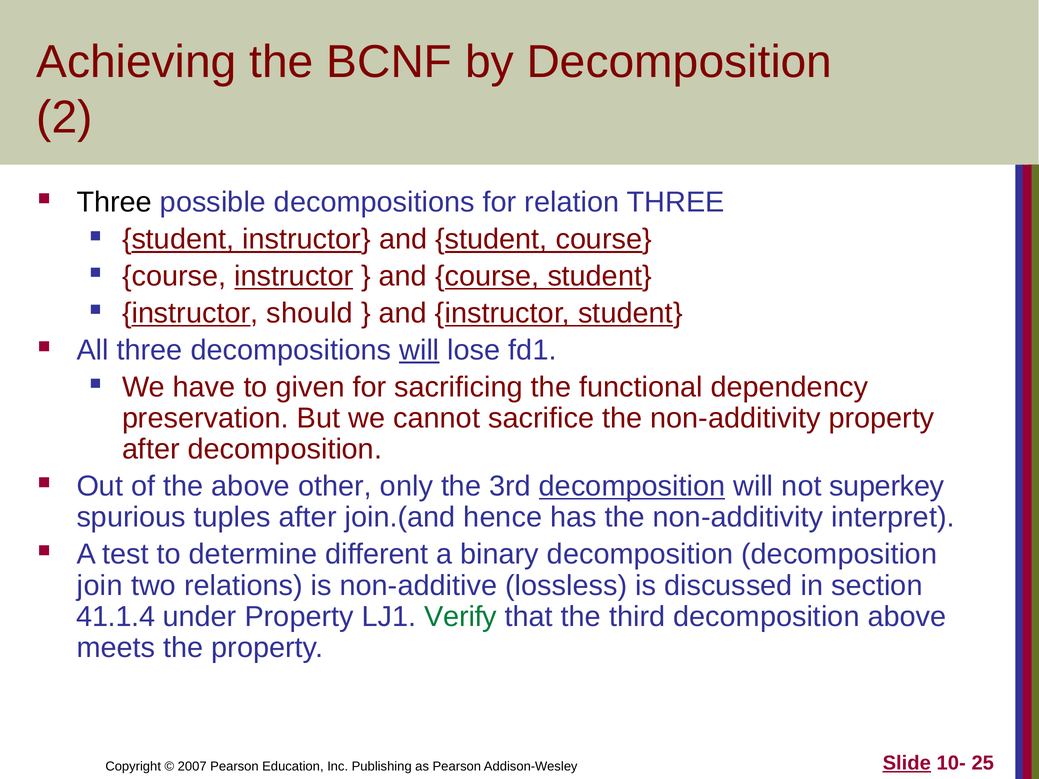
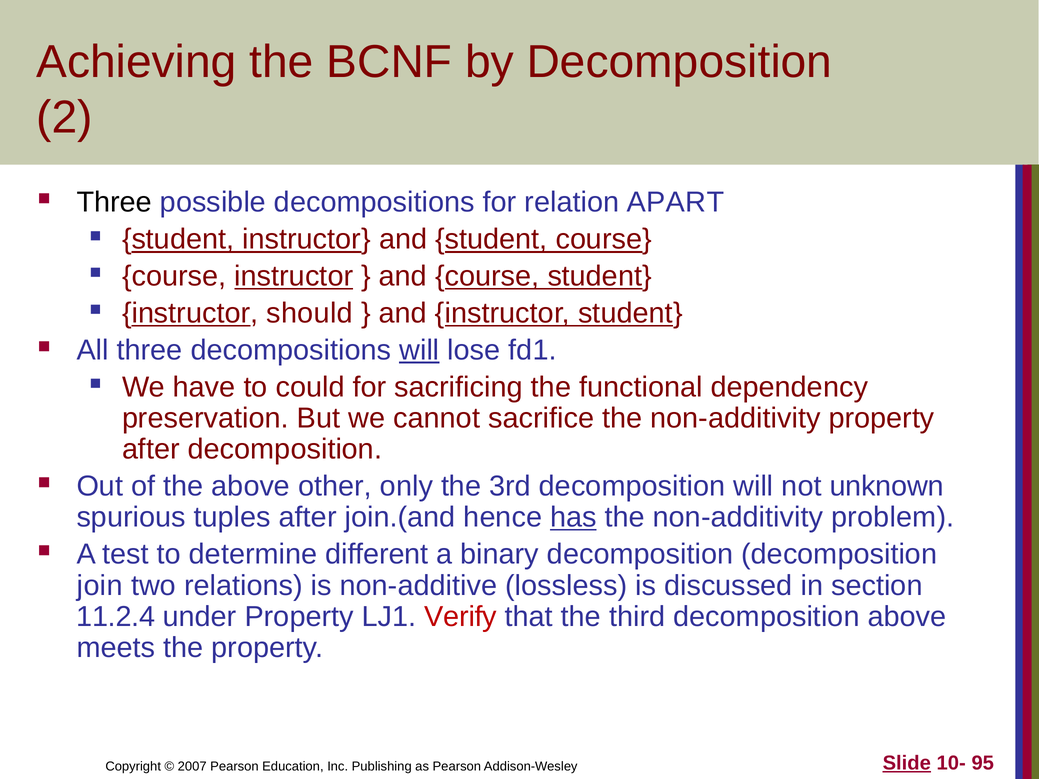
relation THREE: THREE -> APART (676, 202)
given: given -> could (310, 387)
decomposition underline: present -> none (632, 486)
superkey: superkey -> unknown (887, 486)
has underline: none -> present (573, 518)
interpret: interpret -> problem (893, 518)
41.1.4: 41.1.4 -> 11.2.4 (116, 617)
Verify colour: green -> red (461, 617)
25: 25 -> 95 (983, 763)
